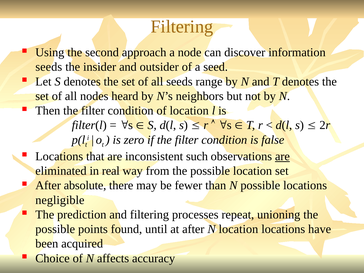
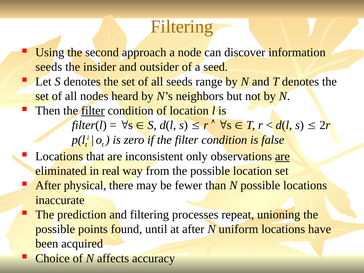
filter underline: none -> present (93, 111)
such: such -> only (197, 156)
absolute: absolute -> physical (85, 185)
negligible: negligible -> inaccurate (60, 200)
N location: location -> uniform (238, 229)
